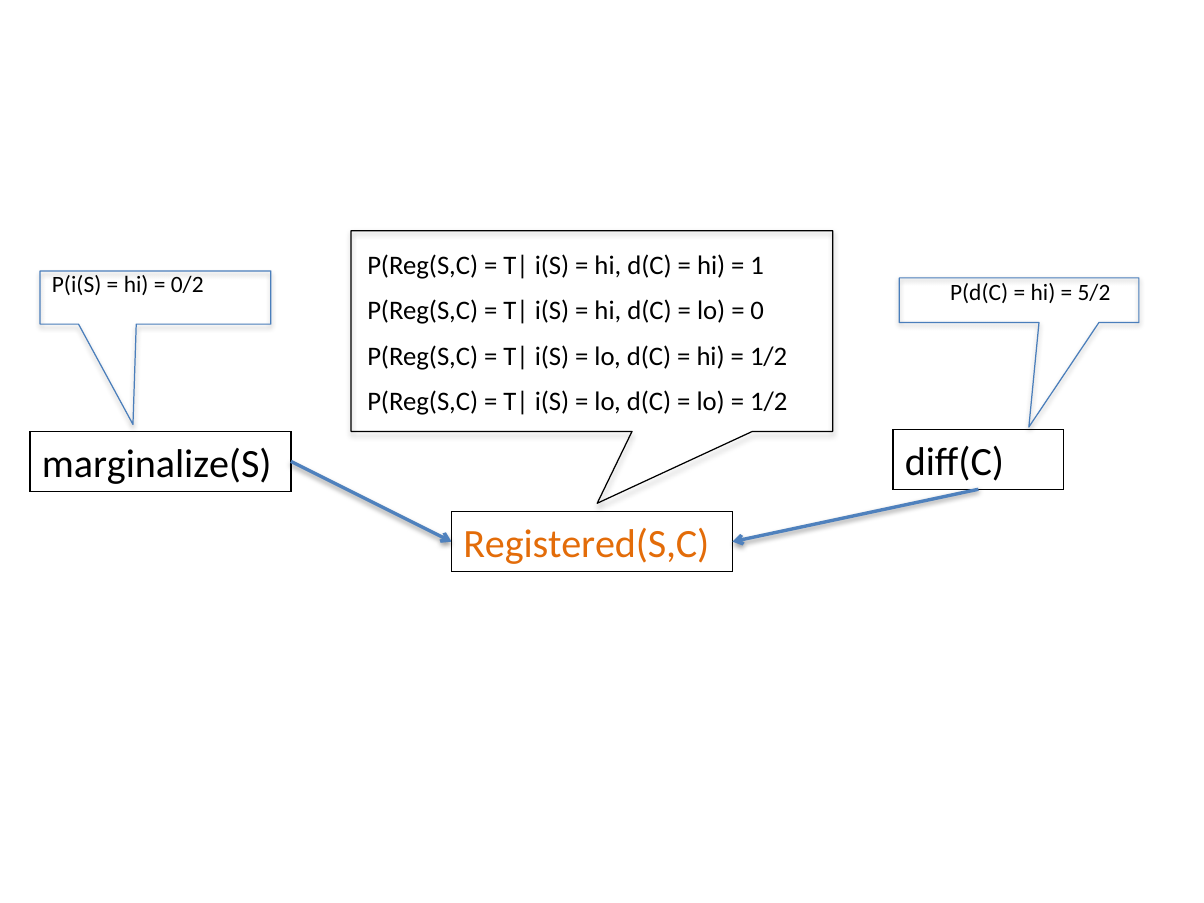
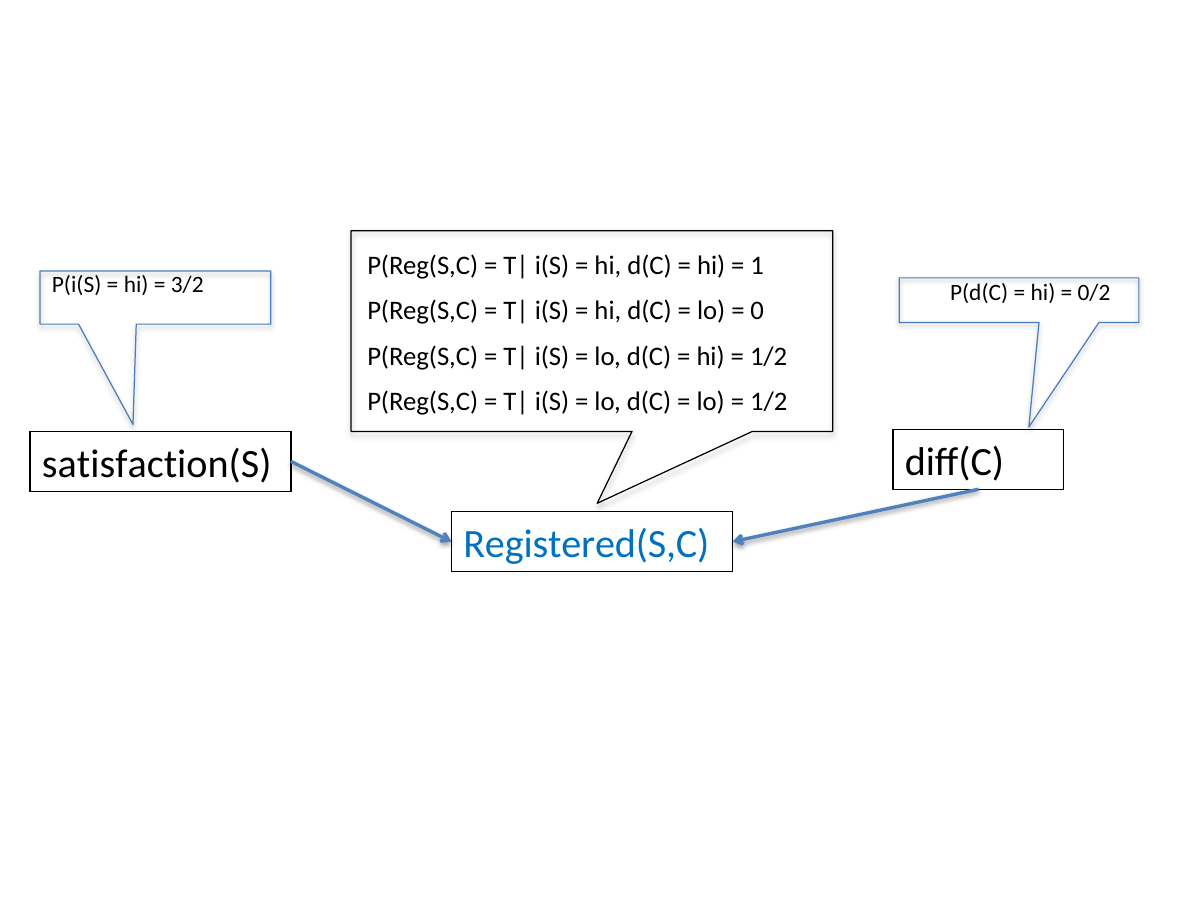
0/2: 0/2 -> 3/2 (187, 285)
5/2: 5/2 -> 0/2 (1094, 293)
marginalize(S: marginalize(S -> satisfaction(S (157, 464)
Registered(S,C colour: orange -> blue (586, 544)
